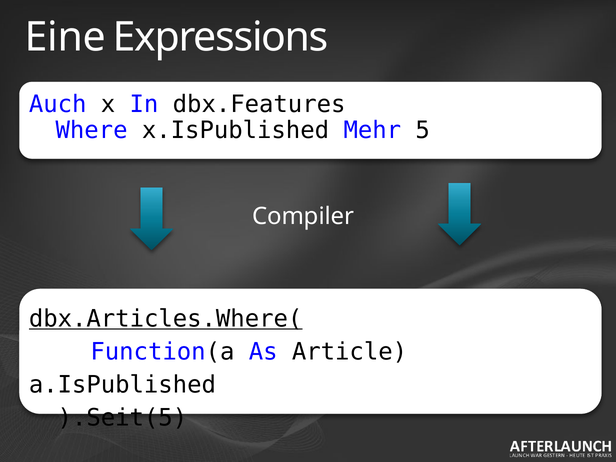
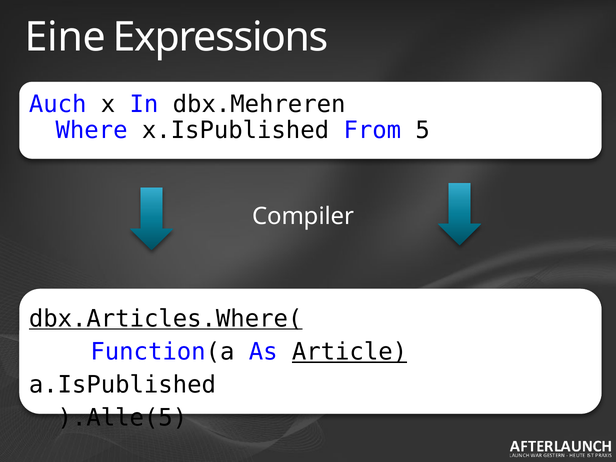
dbx.Features: dbx.Features -> dbx.Mehreren (259, 104)
Mehr: Mehr -> From (372, 130)
Article underline: none -> present (350, 352)
).Seit(5: ).Seit(5 -> ).Alle(5 (122, 418)
